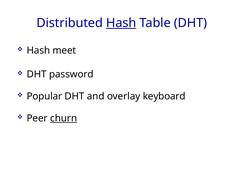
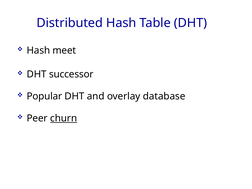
Hash underline: present -> none (121, 23)
password: password -> successor (71, 74)
keyboard: keyboard -> database (164, 96)
